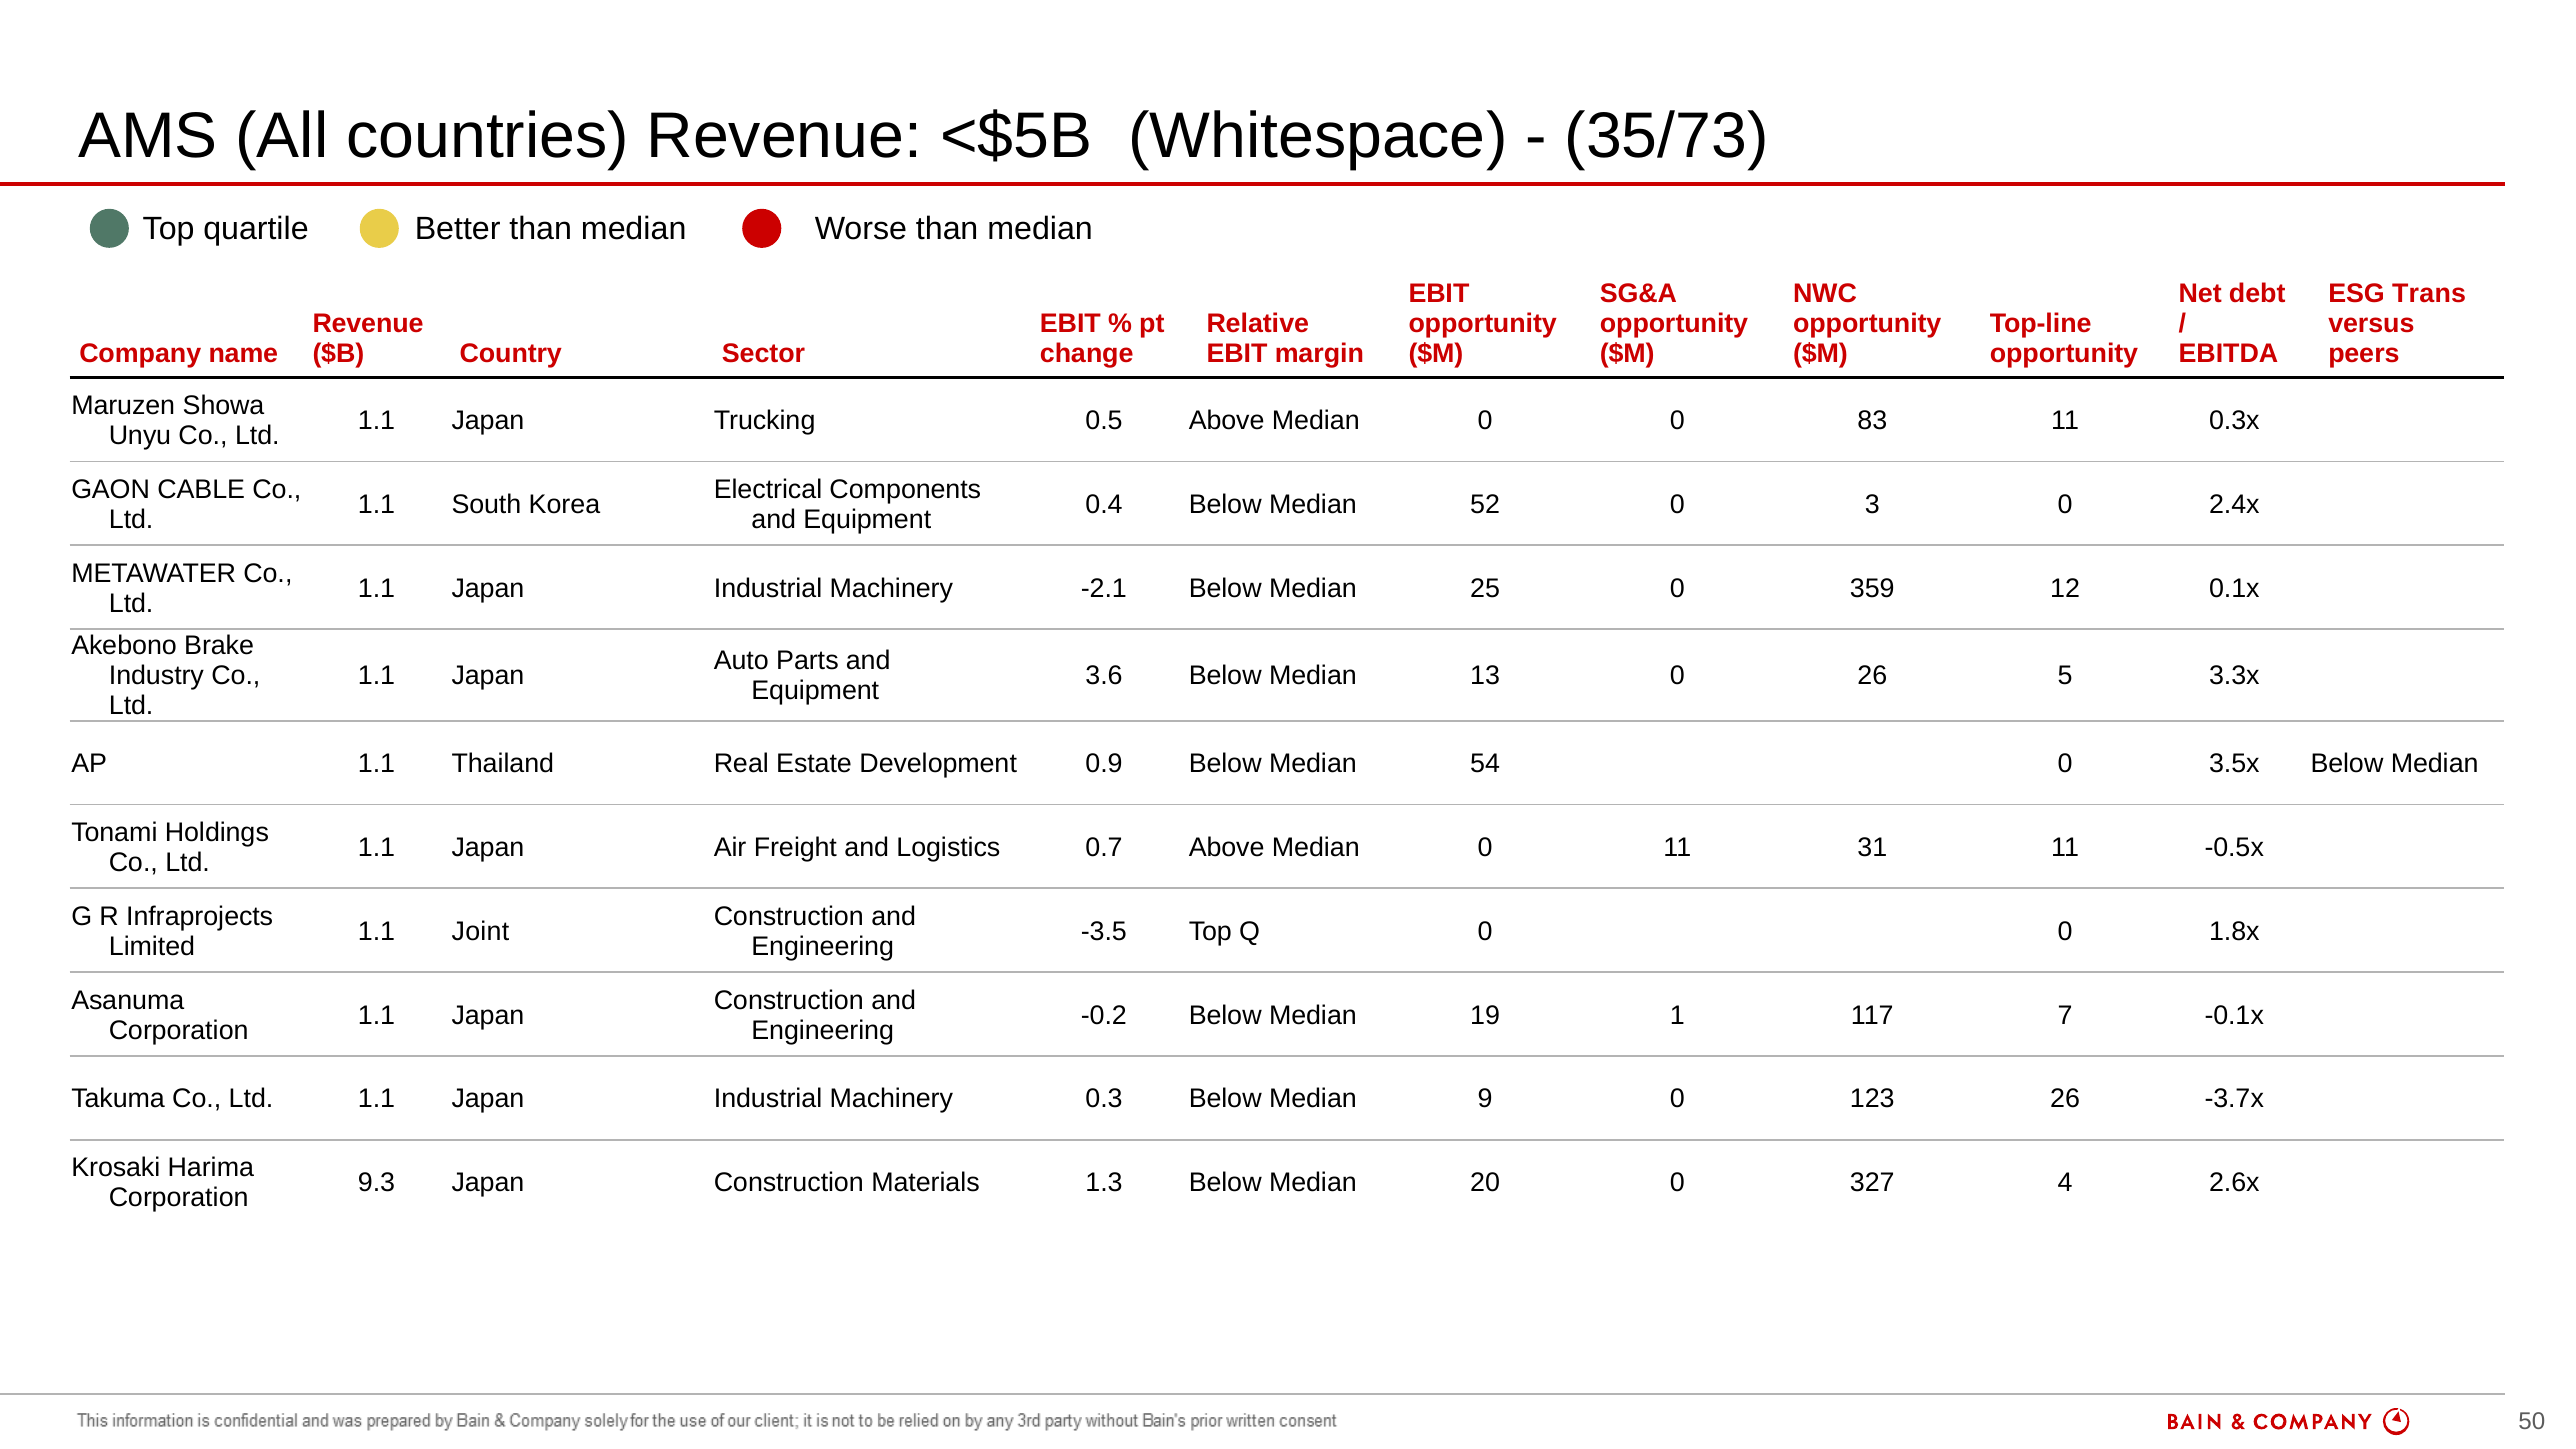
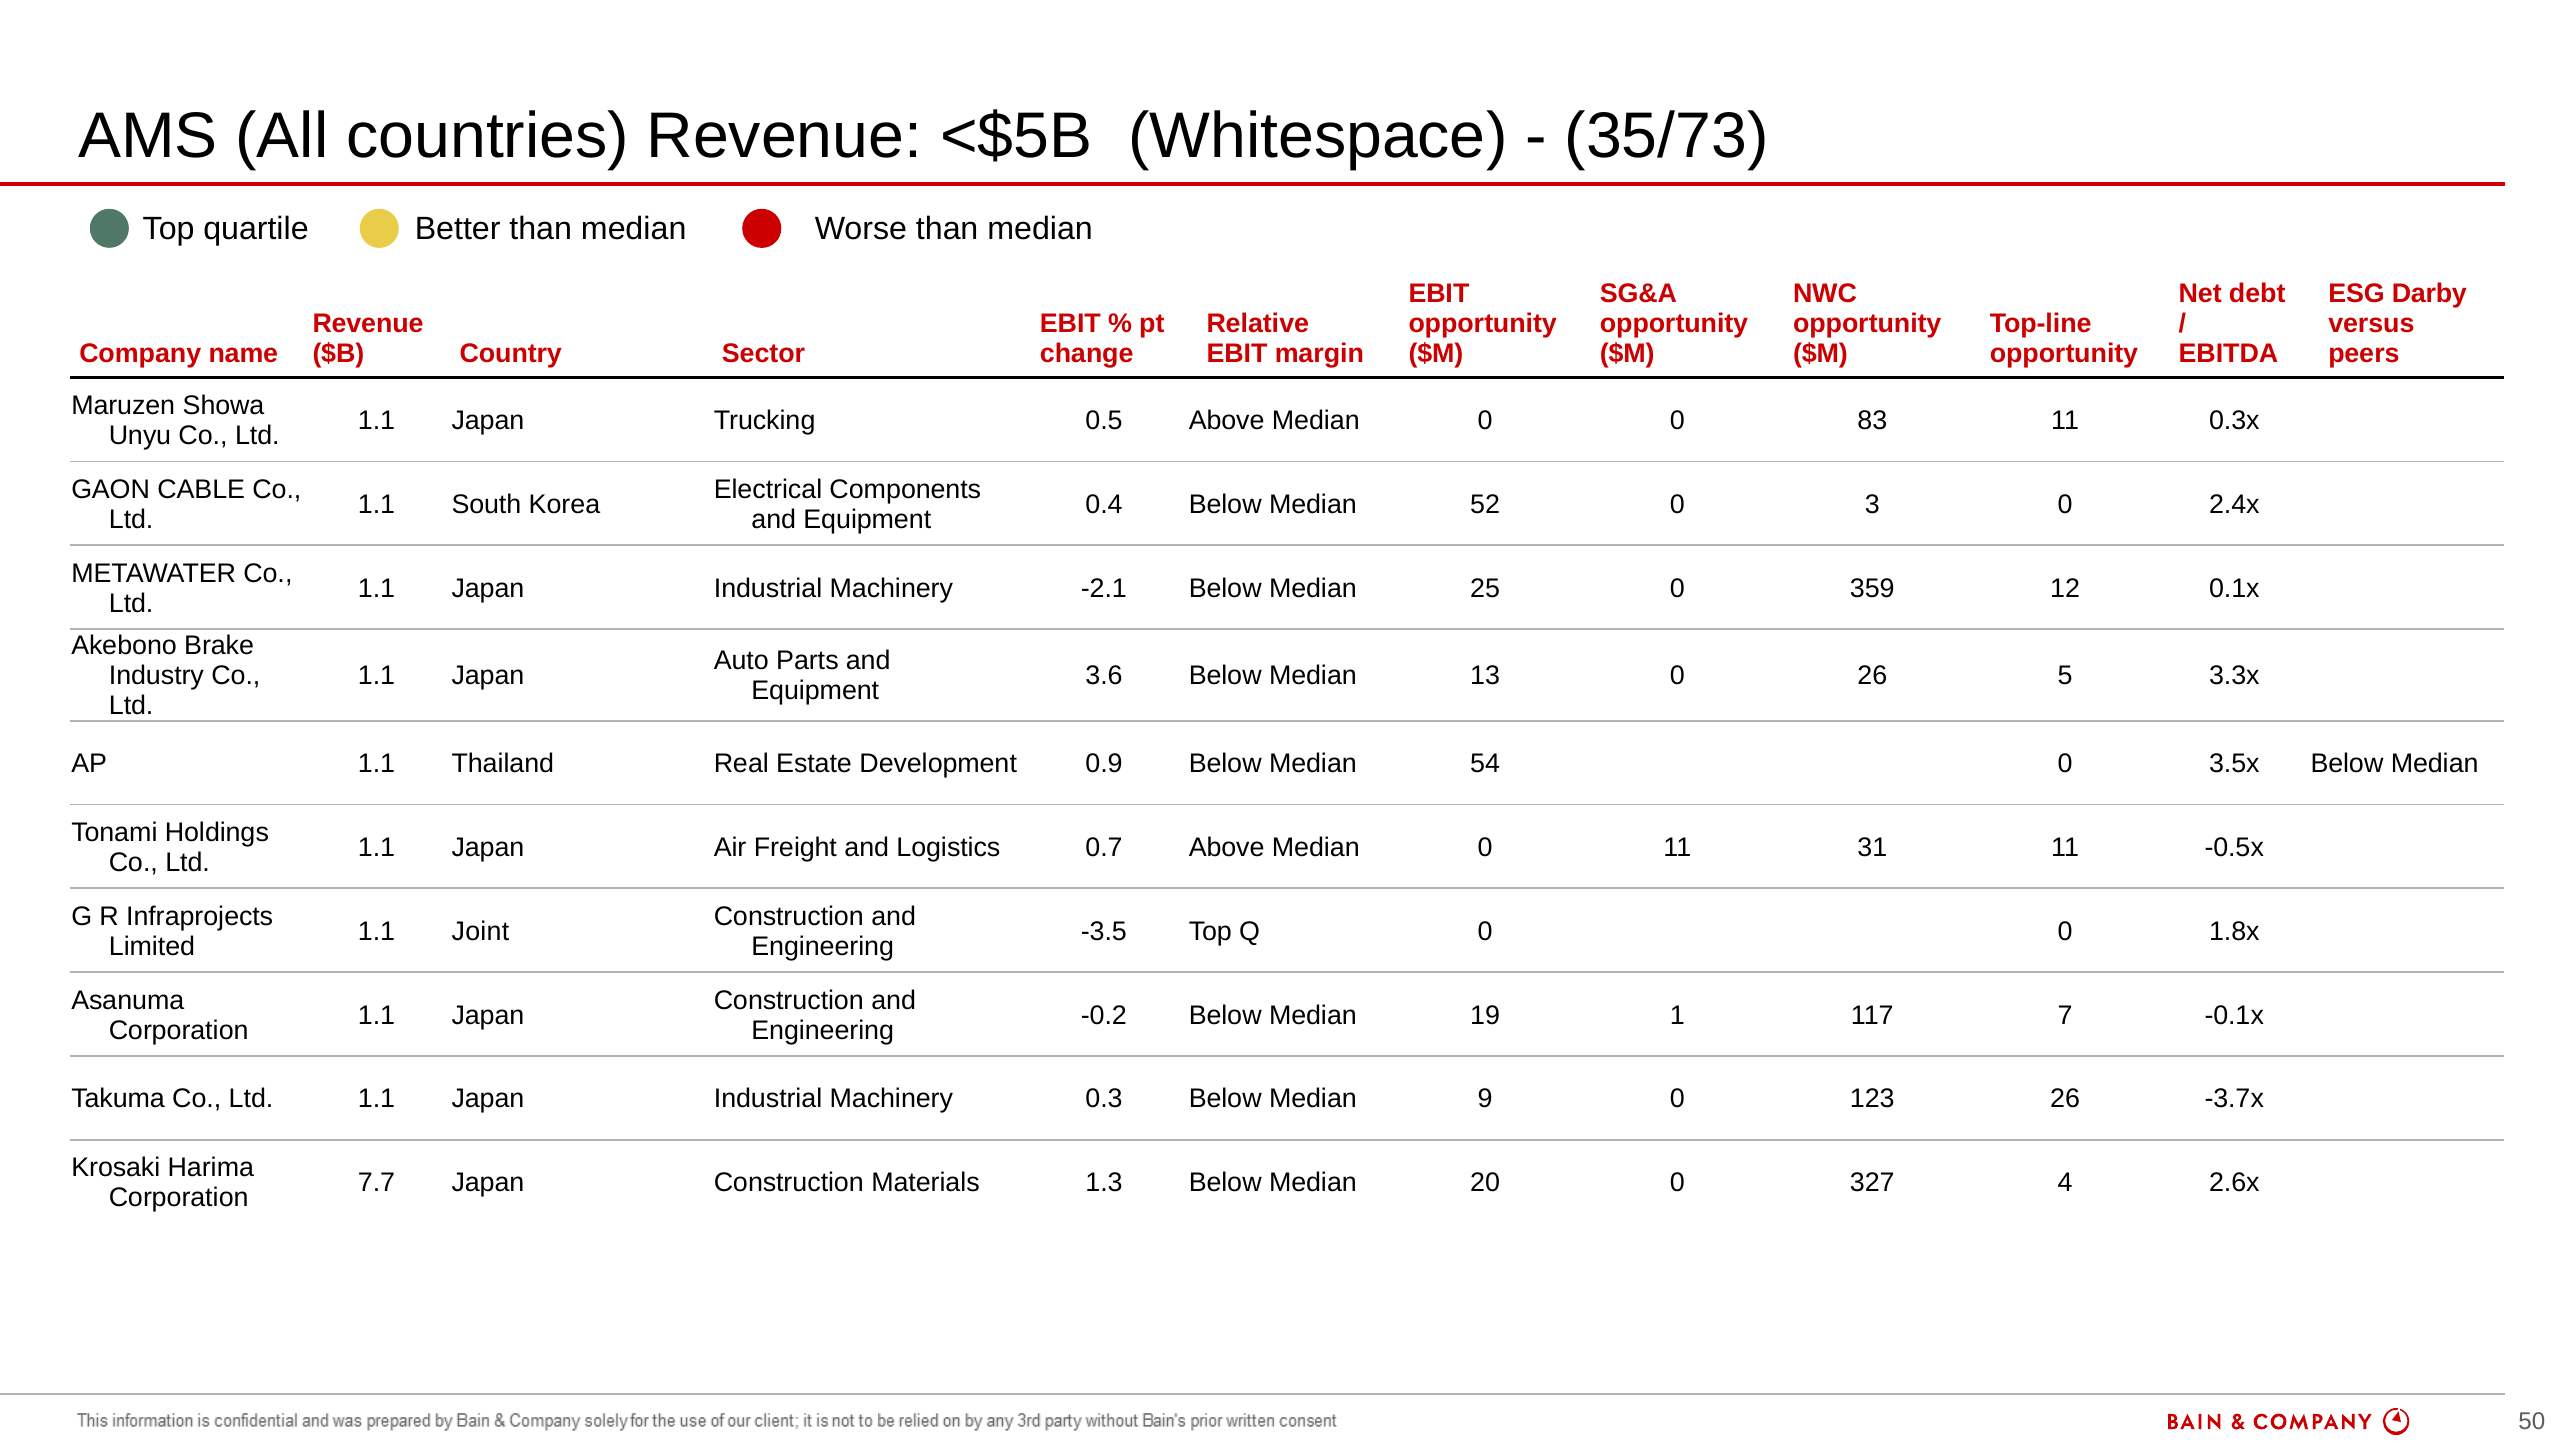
Trans: Trans -> Darby (2429, 293)
9.3: 9.3 -> 7.7 (377, 1183)
